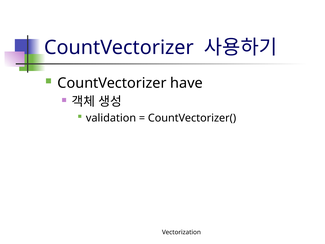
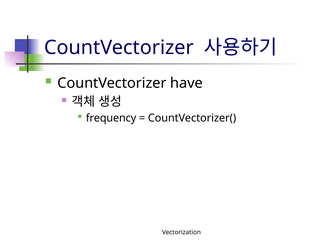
validation: validation -> frequency (111, 118)
